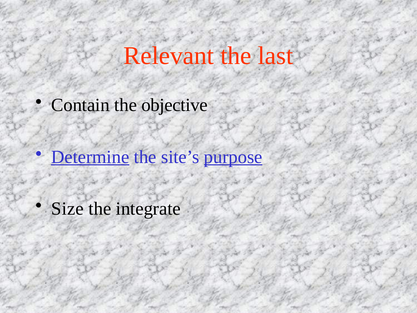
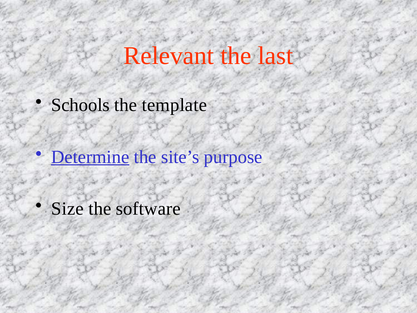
Contain: Contain -> Schools (80, 105)
objective: objective -> template (174, 105)
purpose underline: present -> none (233, 157)
integrate: integrate -> software (148, 209)
